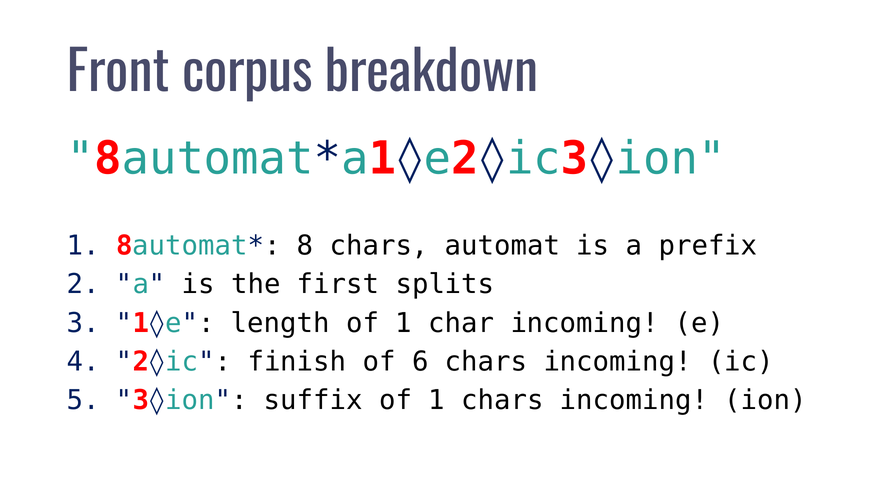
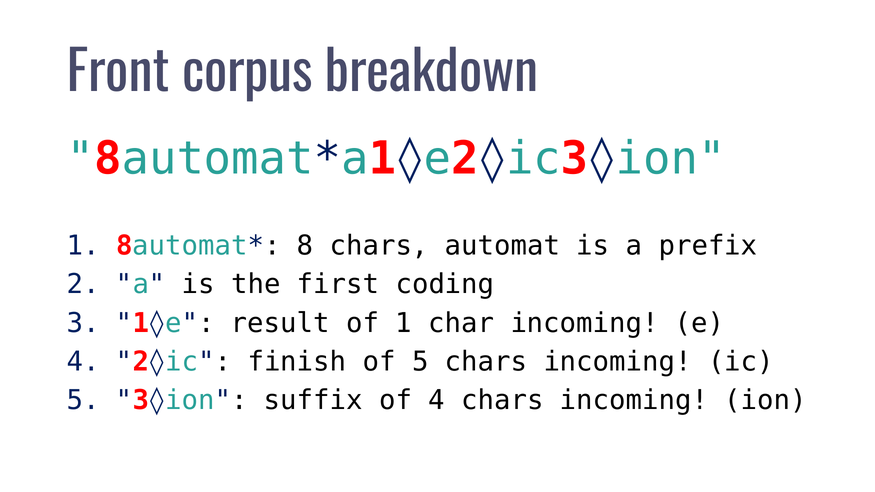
splits: splits -> coding (445, 285)
length: length -> result (280, 323)
of 6: 6 -> 5 (420, 362)
suffix of 1: 1 -> 4 (437, 401)
